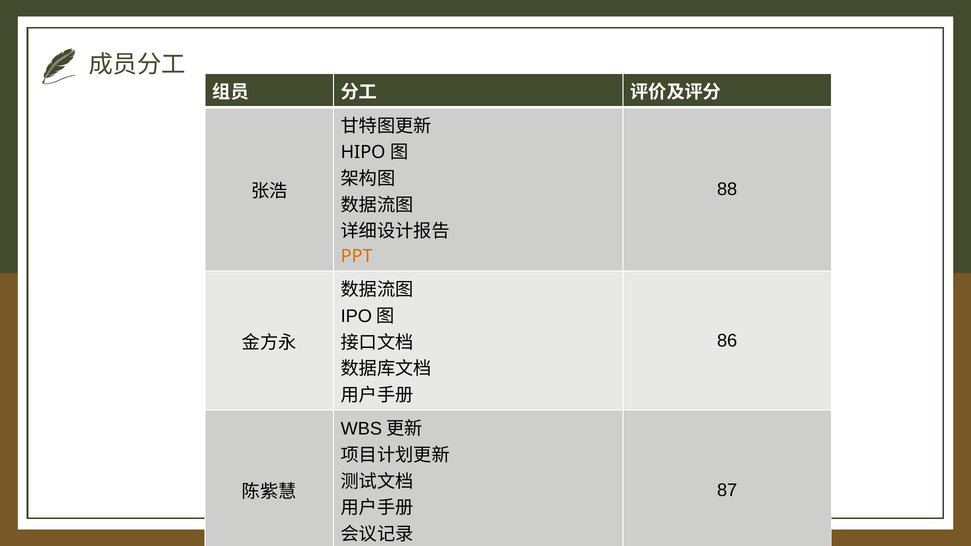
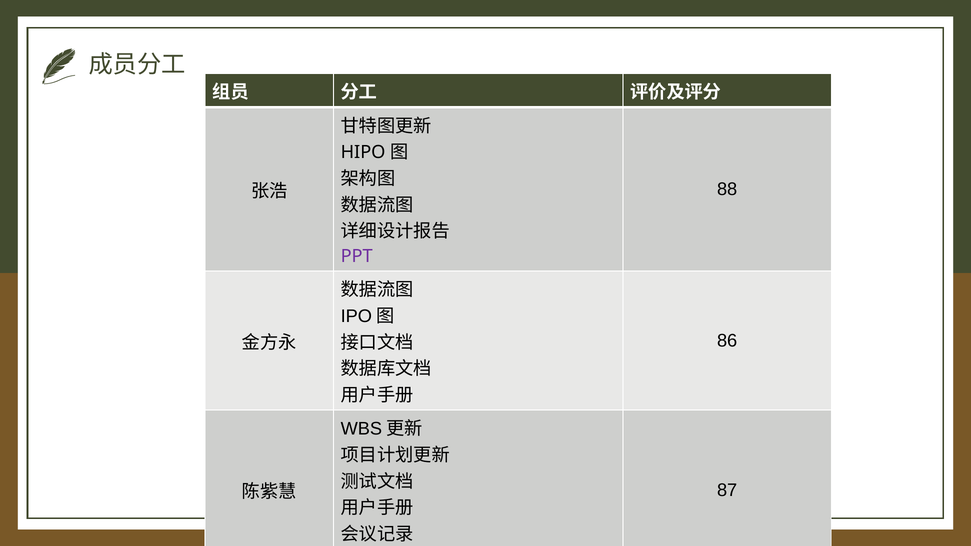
PPT colour: orange -> purple (357, 256)
